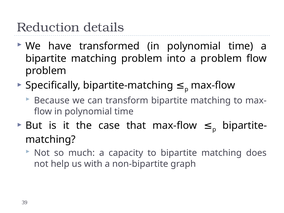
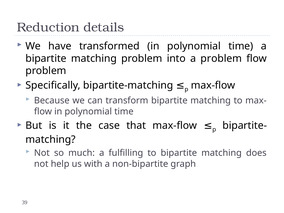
capacity: capacity -> fulfilling (126, 153)
